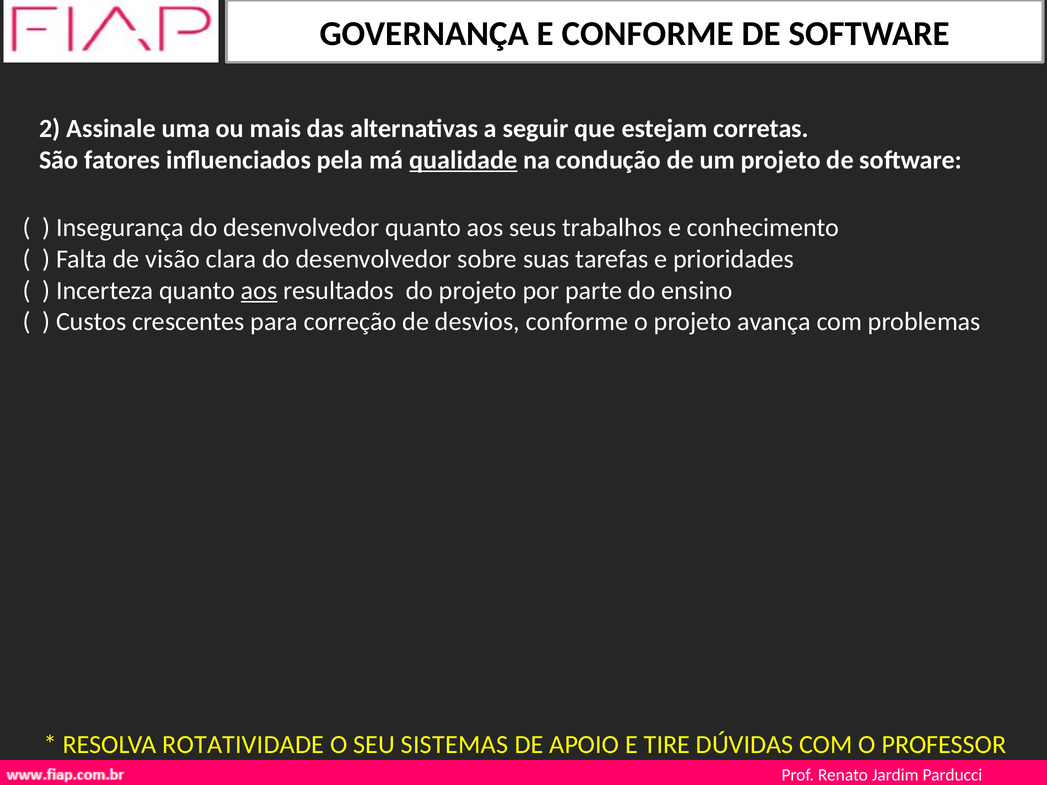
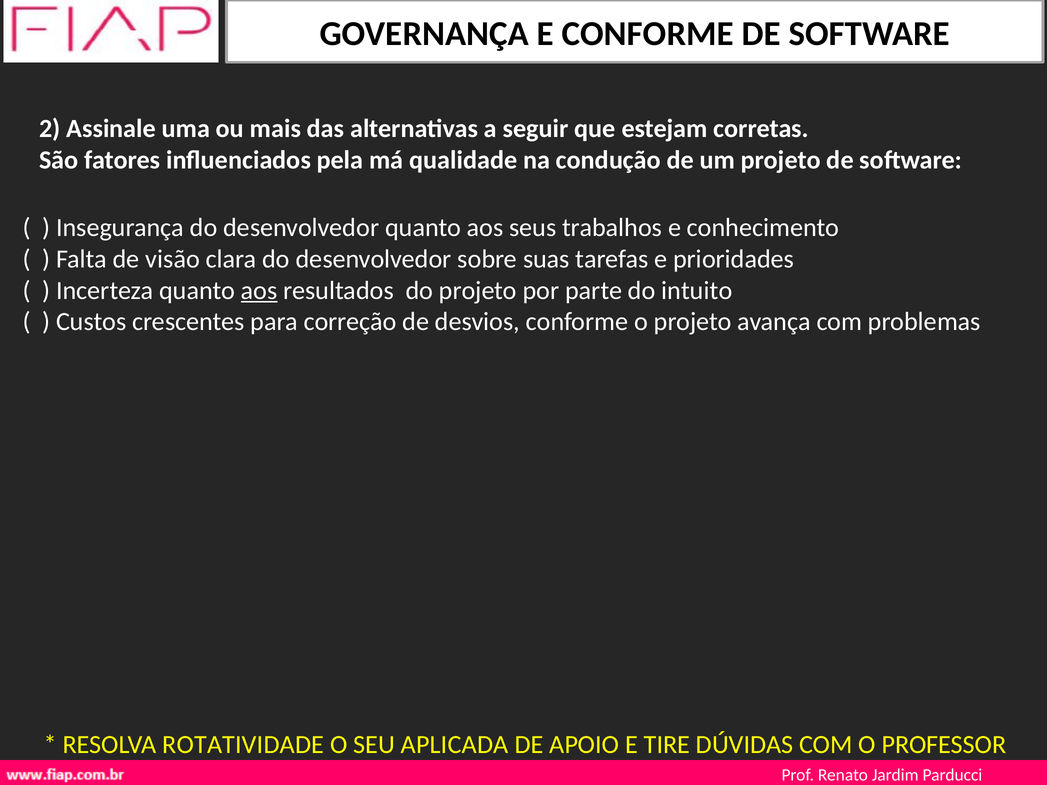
qualidade underline: present -> none (463, 160)
ensino: ensino -> intuito (697, 290)
SISTEMAS: SISTEMAS -> APLICADA (455, 745)
